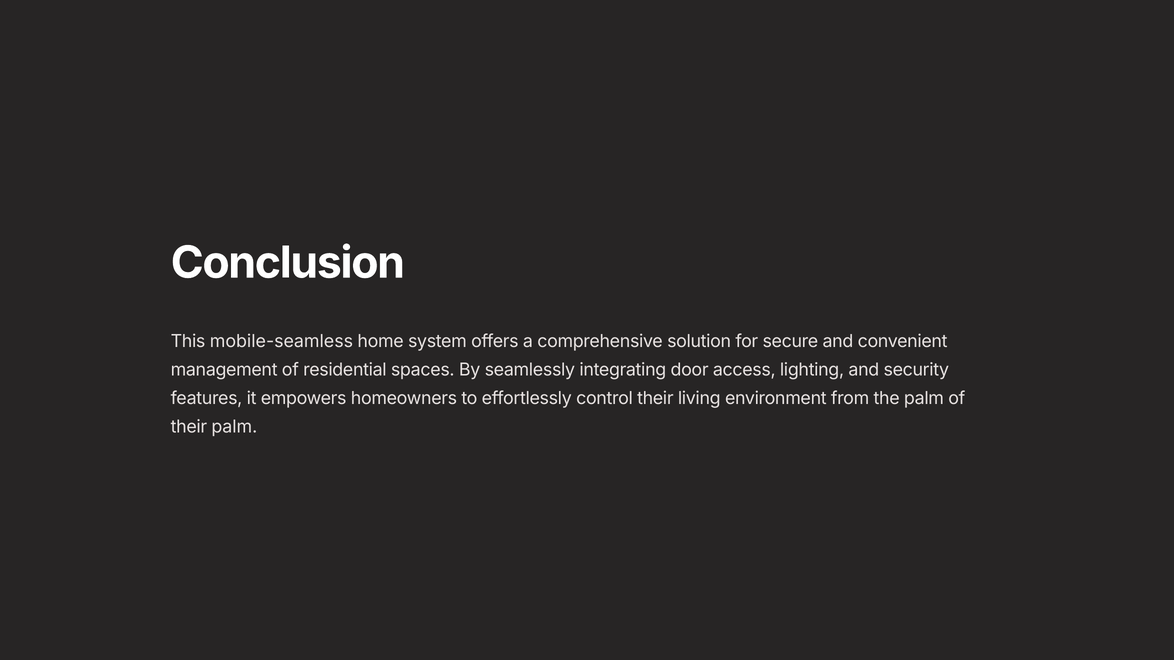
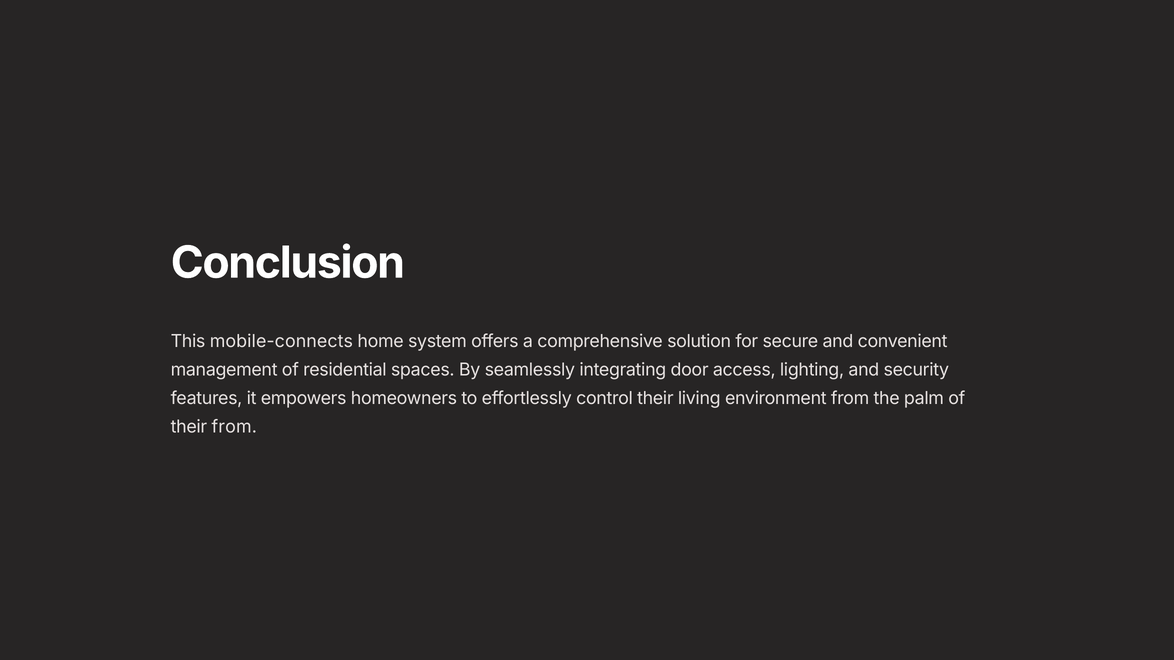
mobile-seamless: mobile-seamless -> mobile-connects (281, 342)
their palm: palm -> from (234, 427)
